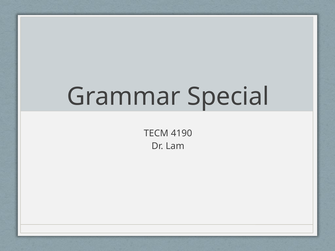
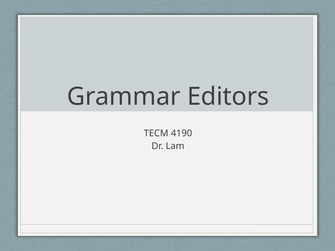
Special: Special -> Editors (228, 97)
